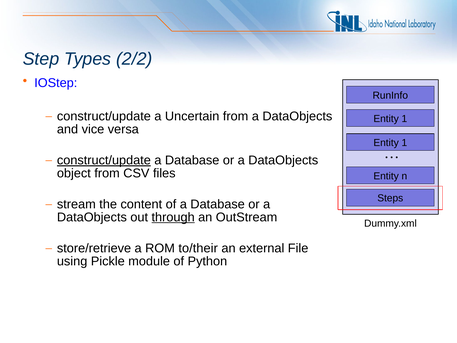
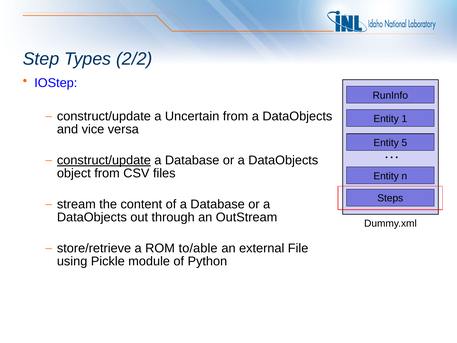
1: 1 -> 5 (404, 143)
through underline: present -> none (173, 217)
to/their: to/their -> to/able (198, 248)
